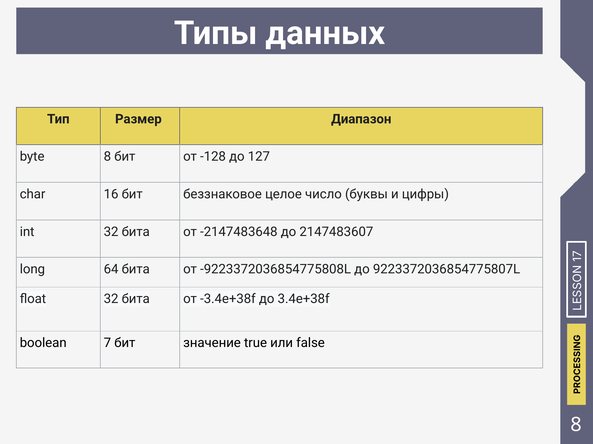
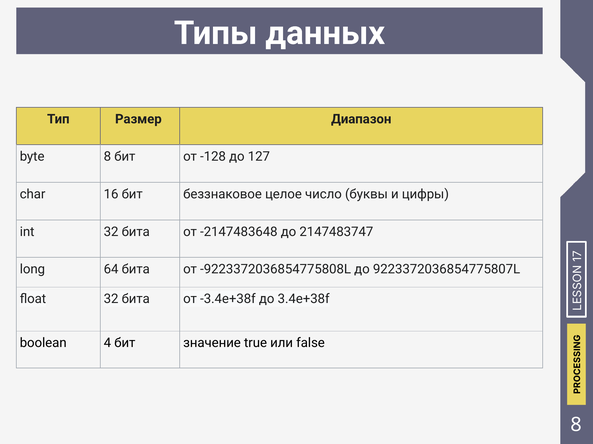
2147483607: 2147483607 -> 2147483747 (336, 232)
boolean 7: 7 -> 4 (107, 344)
